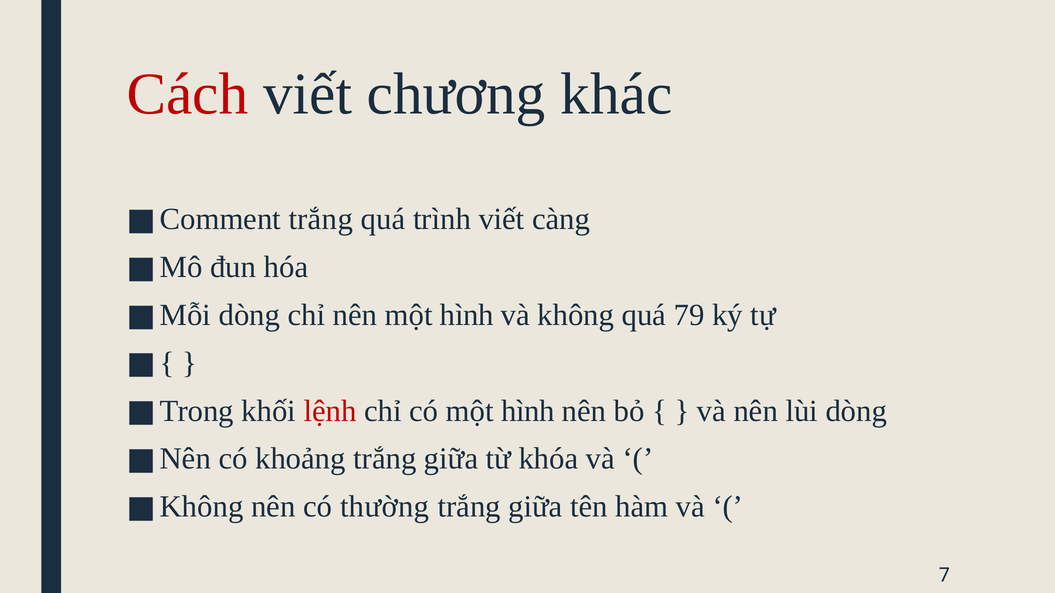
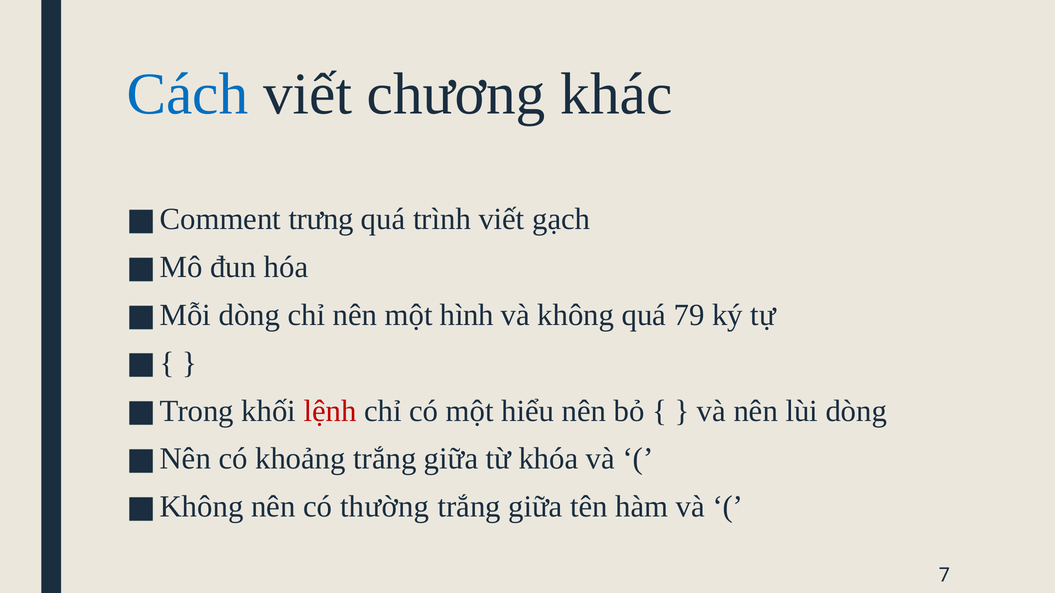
Cách colour: red -> blue (187, 94)
trắng: trắng -> trưng (321, 219)
càng: càng -> gạch (561, 219)
có một hình: hình -> hiểu (528, 411)
